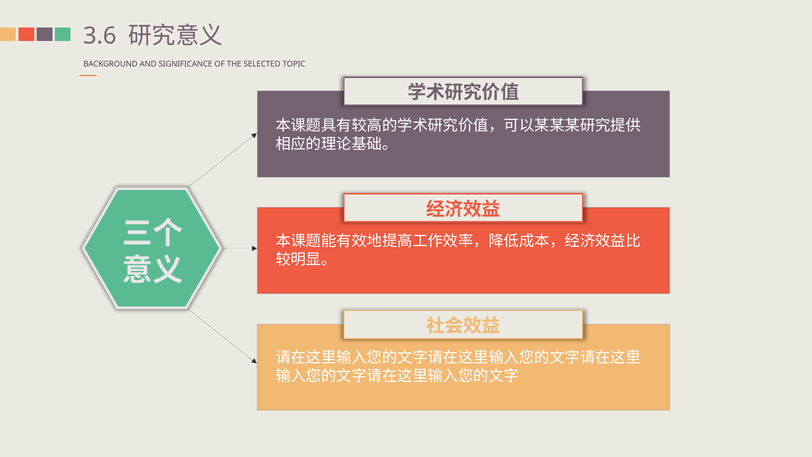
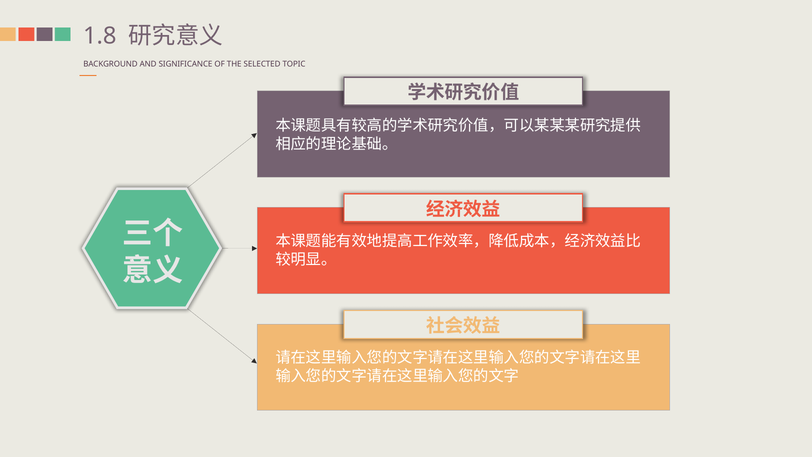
3.6: 3.6 -> 1.8 (100, 36)
